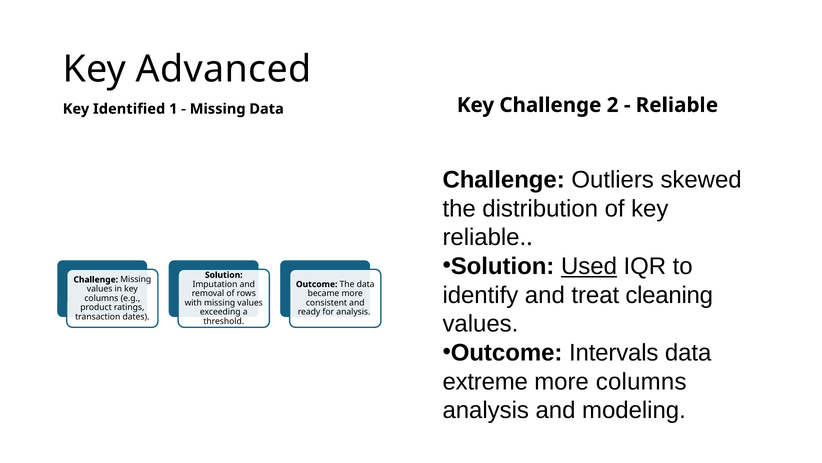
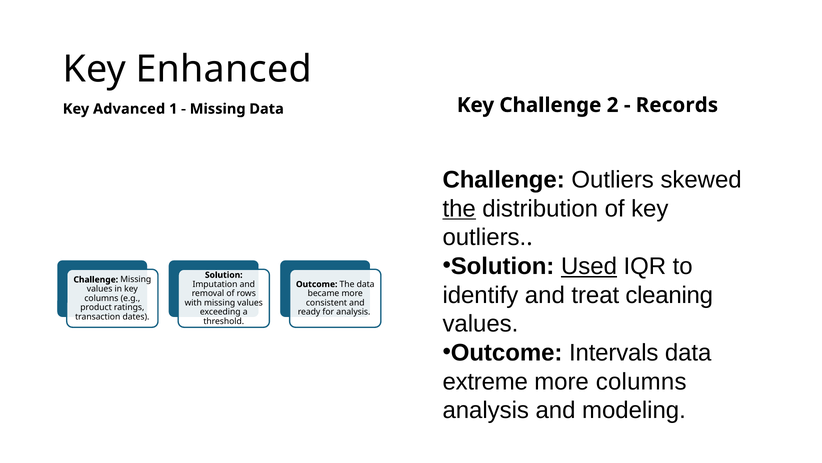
Advanced: Advanced -> Enhanced (224, 69)
Reliable: Reliable -> Records (677, 105)
Identified: Identified -> Advanced (129, 109)
the underline: none -> present (459, 208)
reliable: reliable -> outliers (484, 237)
